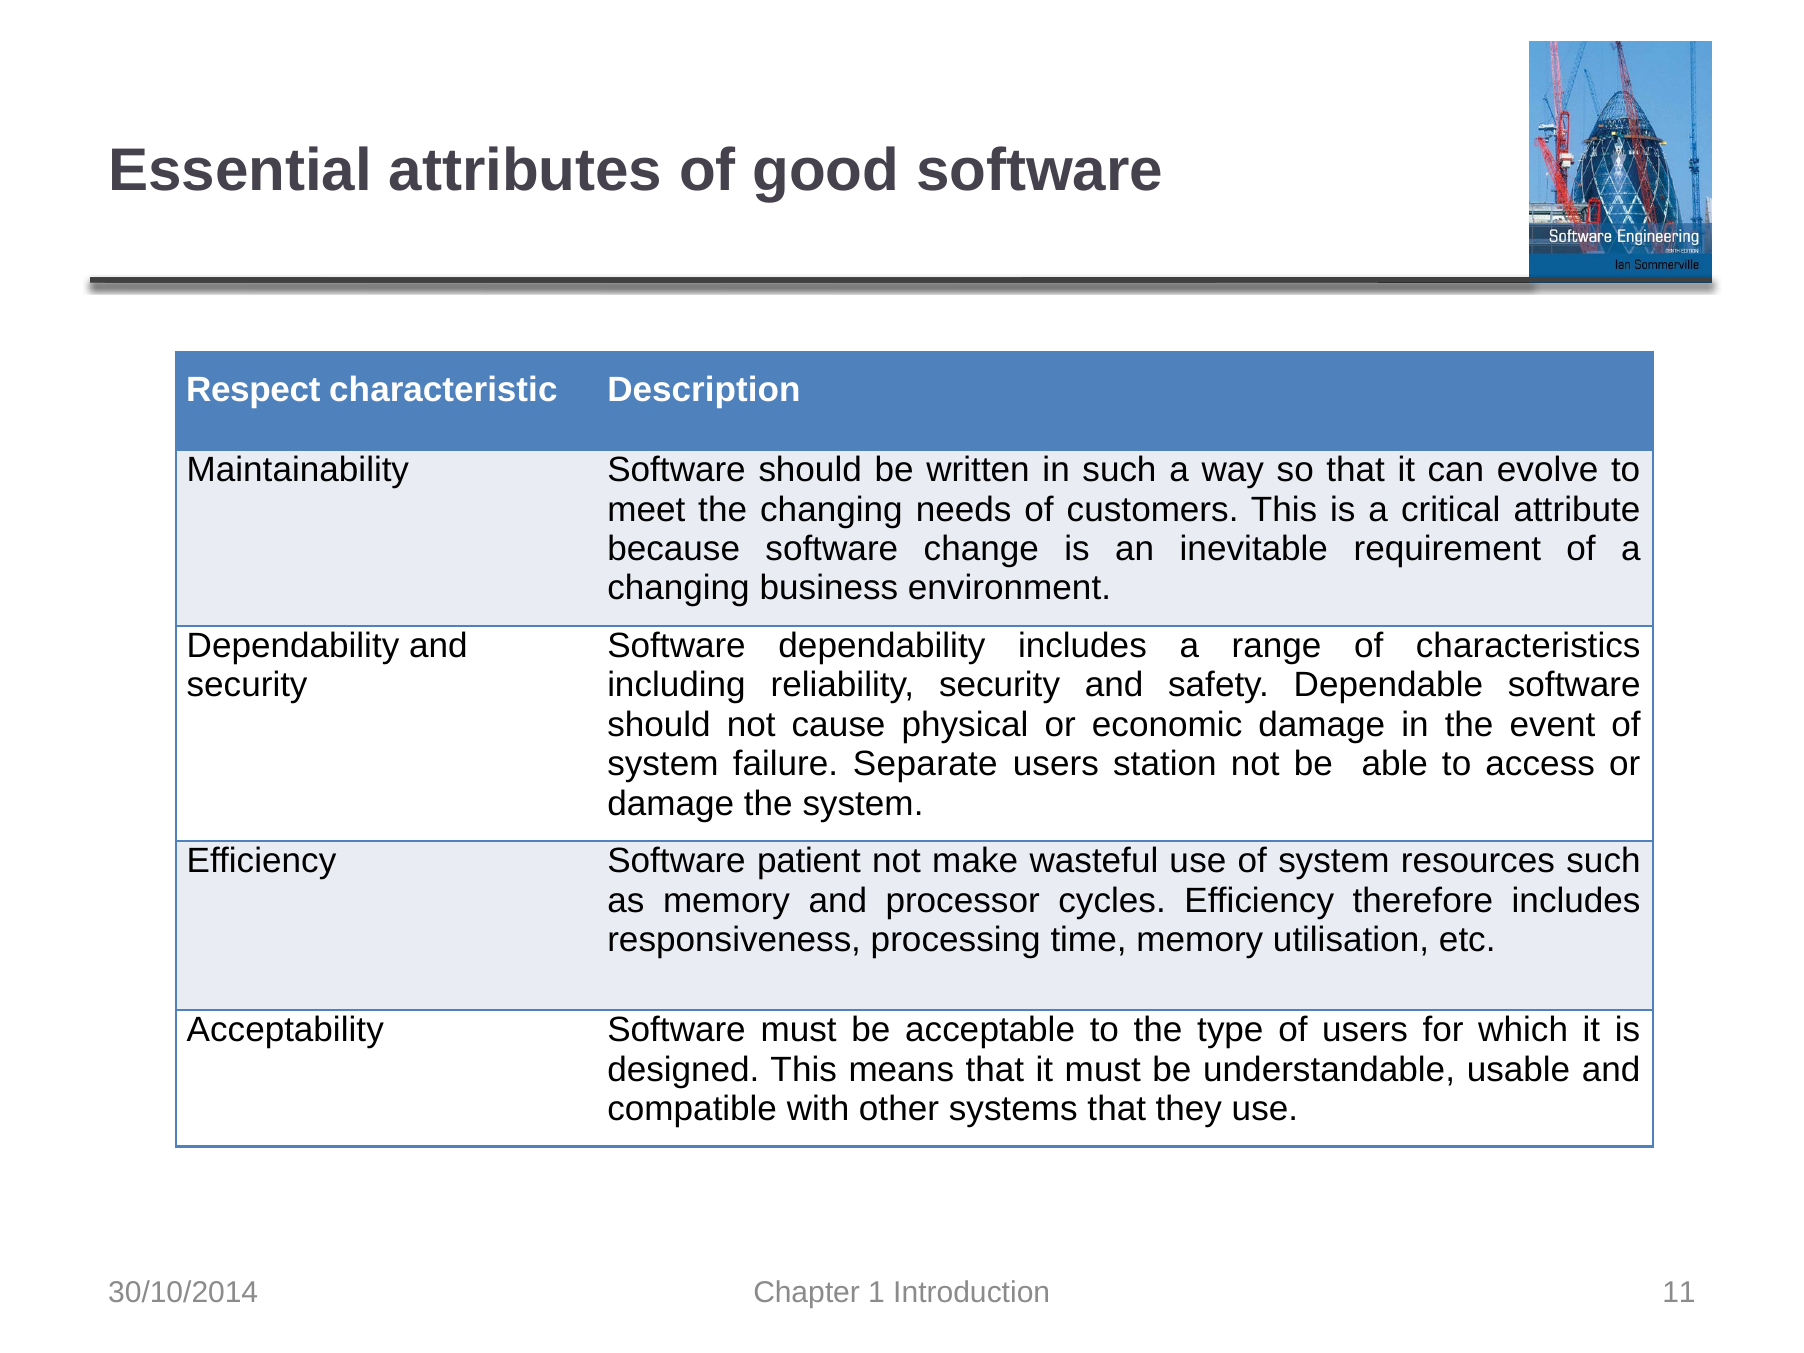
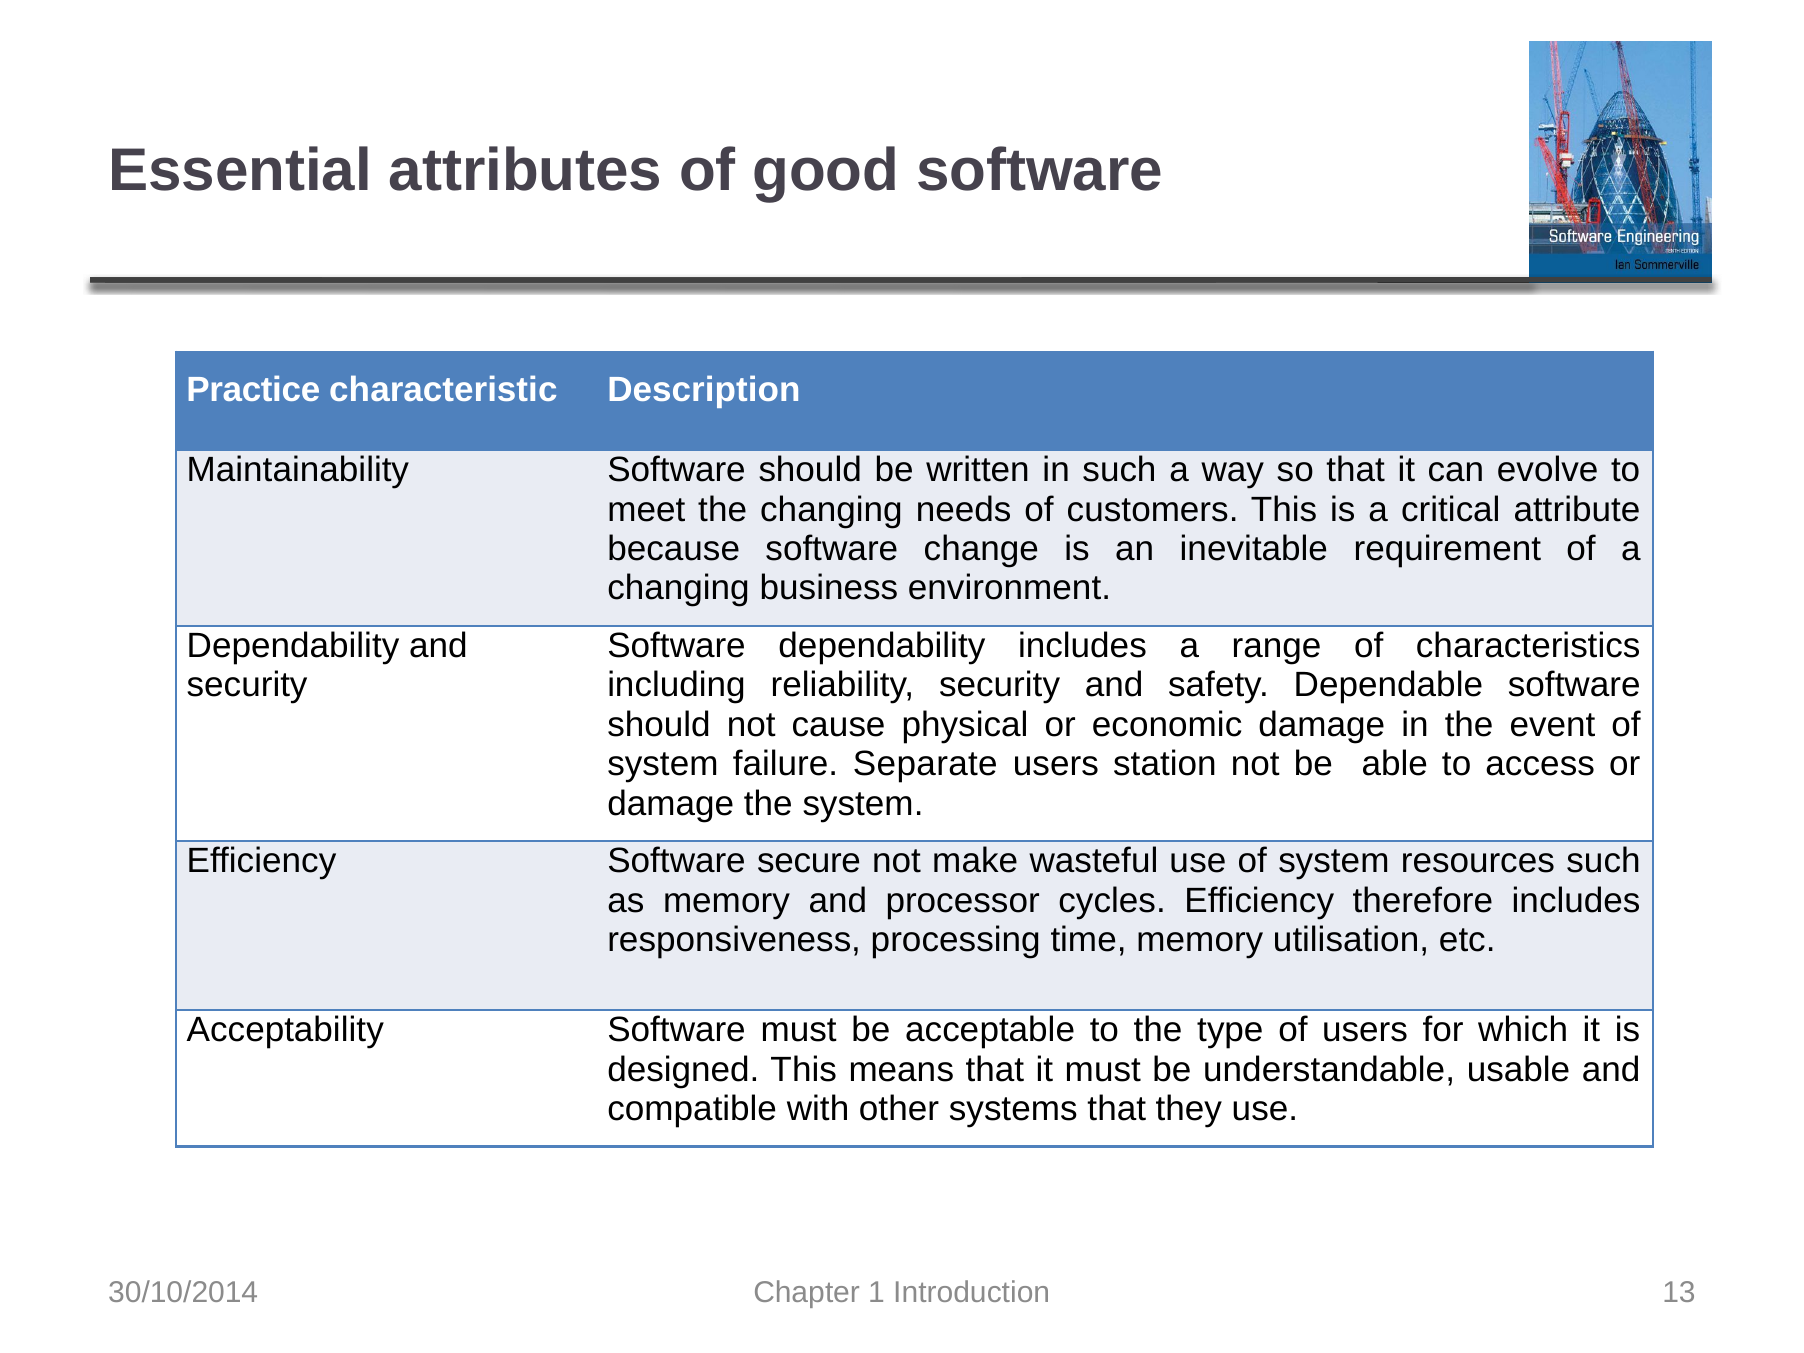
Respect: Respect -> Practice (253, 390)
patient: patient -> secure (809, 861)
11: 11 -> 13 (1679, 1292)
